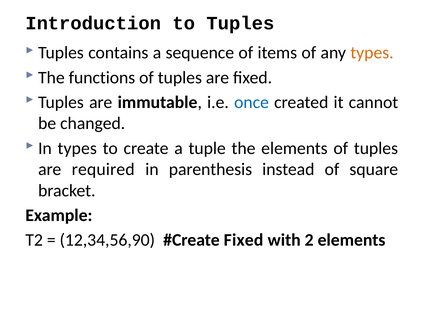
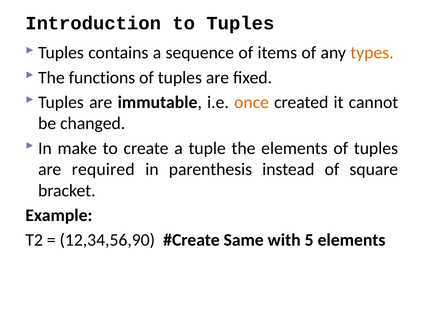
once colour: blue -> orange (252, 102)
In types: types -> make (77, 148)
Fixed: Fixed -> Same (244, 240)
2: 2 -> 5 (309, 240)
